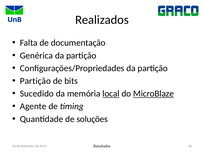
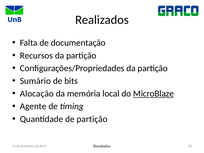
Genérica: Genérica -> Recursos (36, 56)
Partição: Partição -> Sumário (35, 81)
Sucedido: Sucedido -> Alocação (37, 94)
local underline: present -> none (111, 94)
de soluções: soluções -> partição (92, 119)
